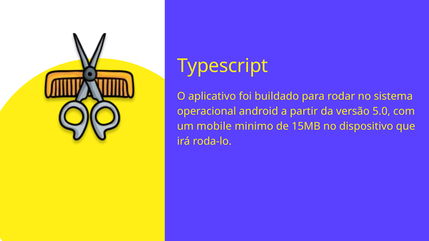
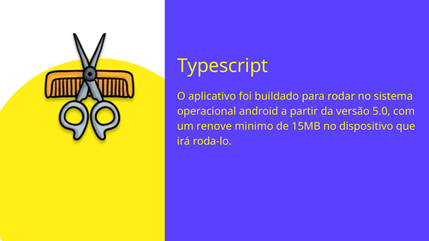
mobile: mobile -> renove (214, 126)
